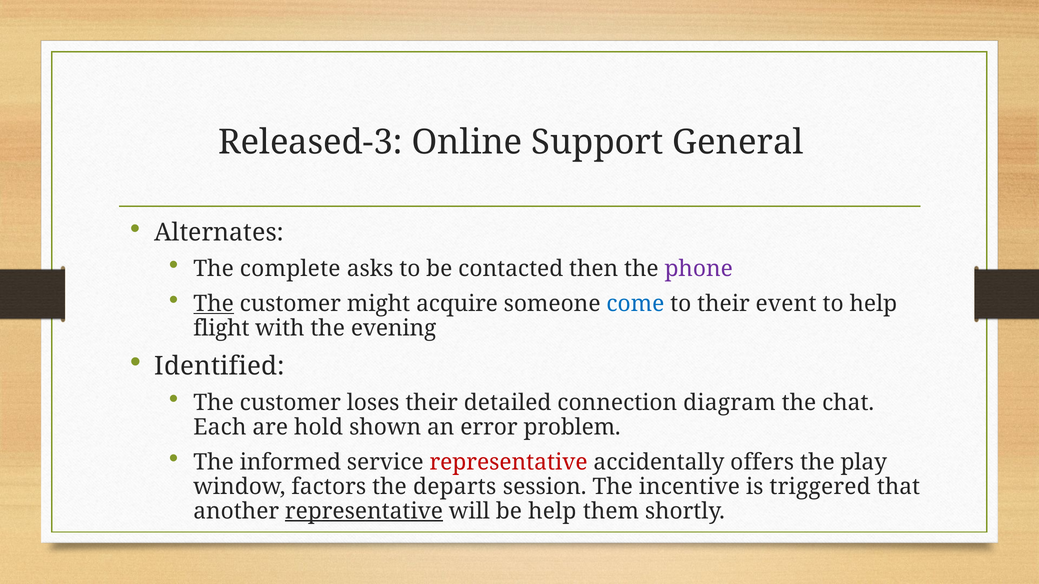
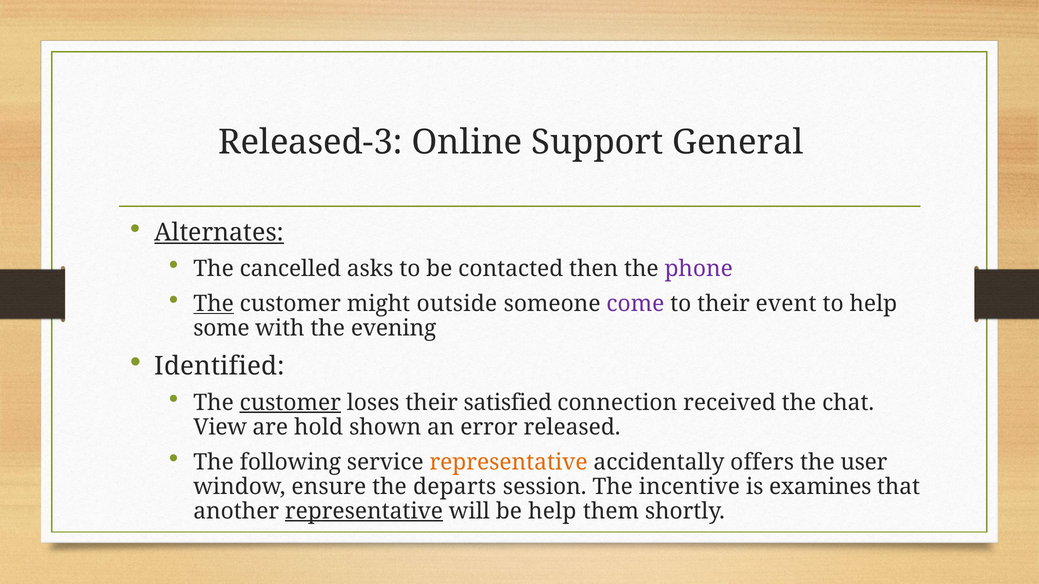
Alternates underline: none -> present (219, 233)
complete: complete -> cancelled (290, 269)
acquire: acquire -> outside (457, 304)
come colour: blue -> purple (635, 304)
flight: flight -> some (221, 328)
customer underline: none -> present (290, 403)
detailed: detailed -> satisfied (508, 403)
diagram: diagram -> received (730, 403)
Each: Each -> View (220, 427)
problem: problem -> released (572, 427)
informed: informed -> following (290, 462)
representative colour: red -> orange (509, 462)
play: play -> user (864, 462)
factors: factors -> ensure (329, 487)
triggered: triggered -> examines (820, 487)
